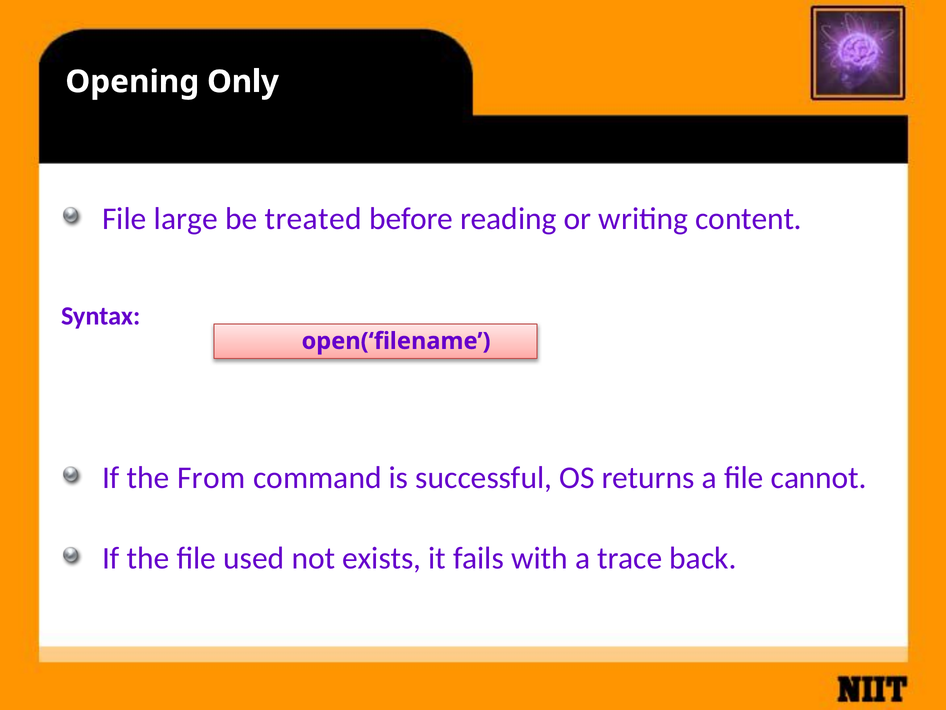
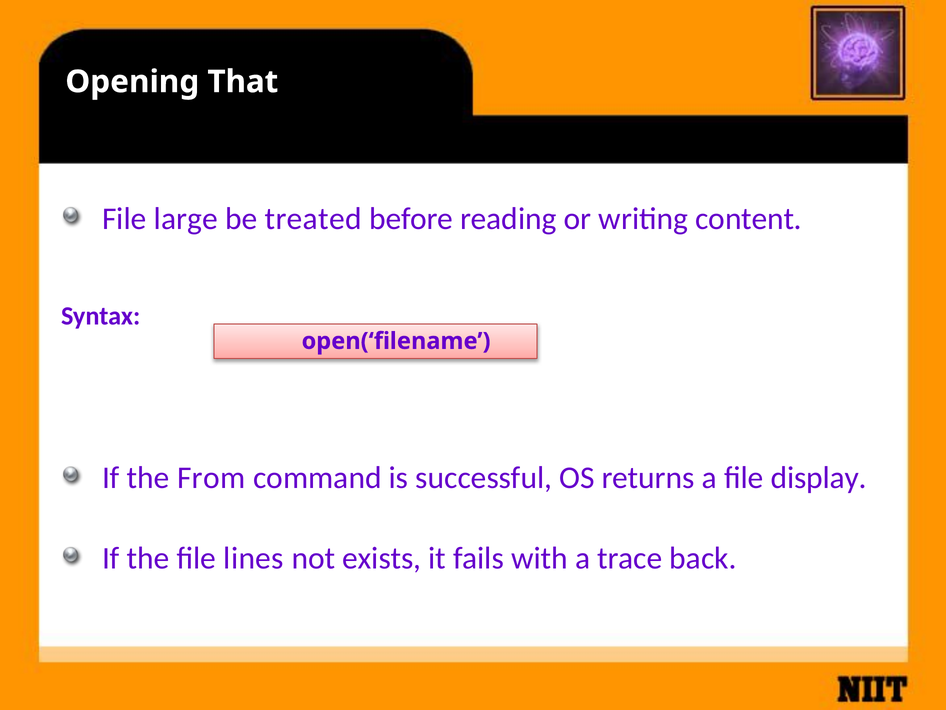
Only: Only -> That (243, 82)
cannot: cannot -> display (819, 477)
used: used -> lines (254, 558)
